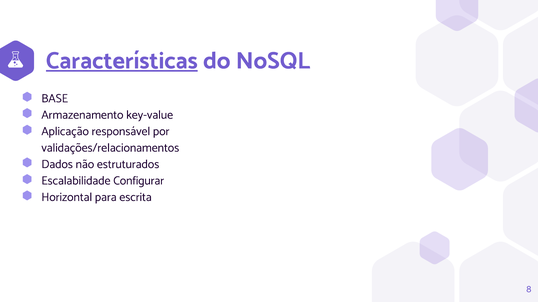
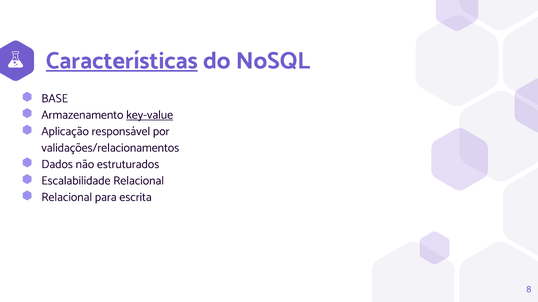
key-value underline: none -> present (150, 115)
Escalabilidade Configurar: Configurar -> Relacional (139, 181)
Horizontal: Horizontal -> Relacional (67, 197)
